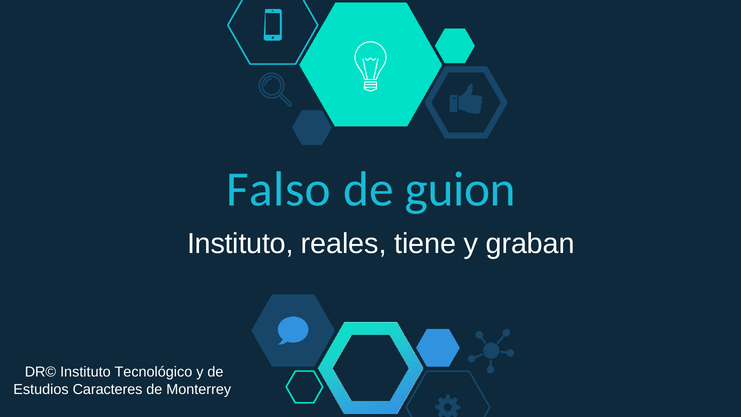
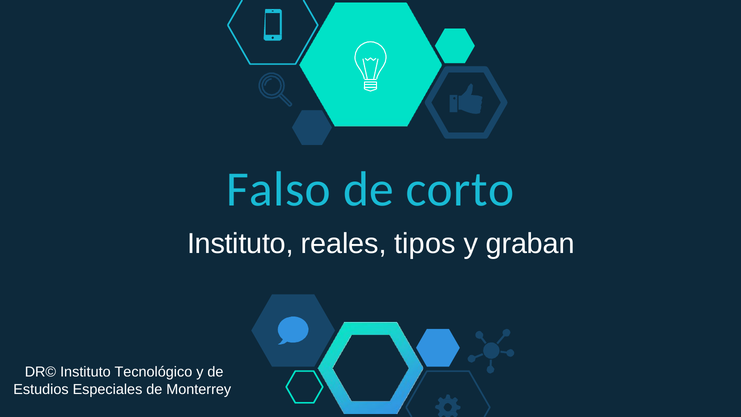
guion: guion -> corto (460, 189)
tiene: tiene -> tipos (425, 243)
Caracteres: Caracteres -> Especiales (107, 389)
